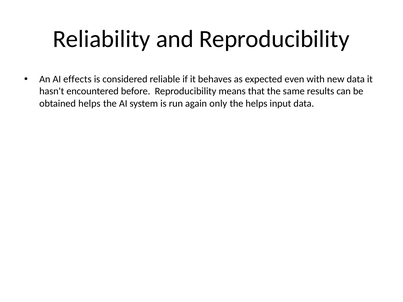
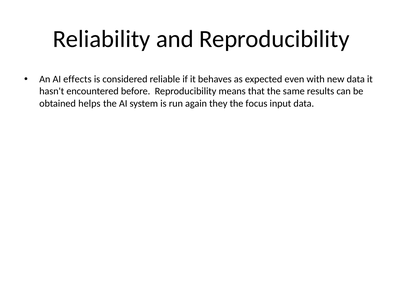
only: only -> they (218, 103)
the helps: helps -> focus (256, 103)
